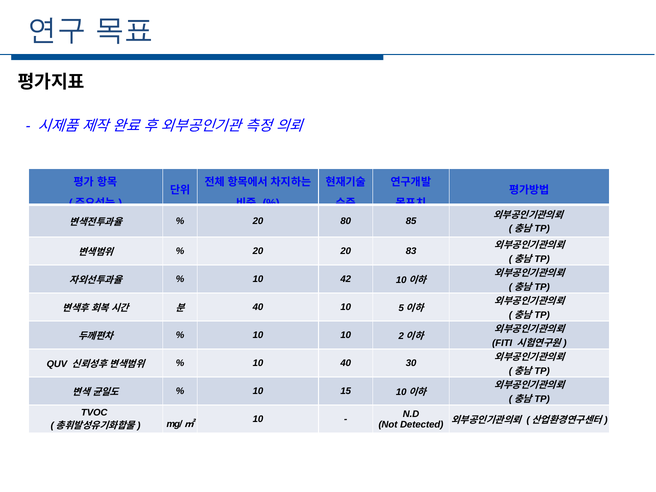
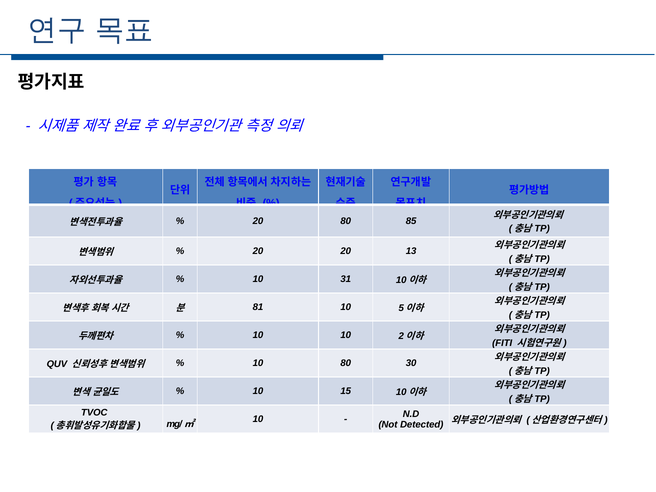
83: 83 -> 13 (411, 251)
42: 42 -> 31 (346, 279)
40: 40 -> 81 (258, 307)
10 40: 40 -> 80 (346, 363)
